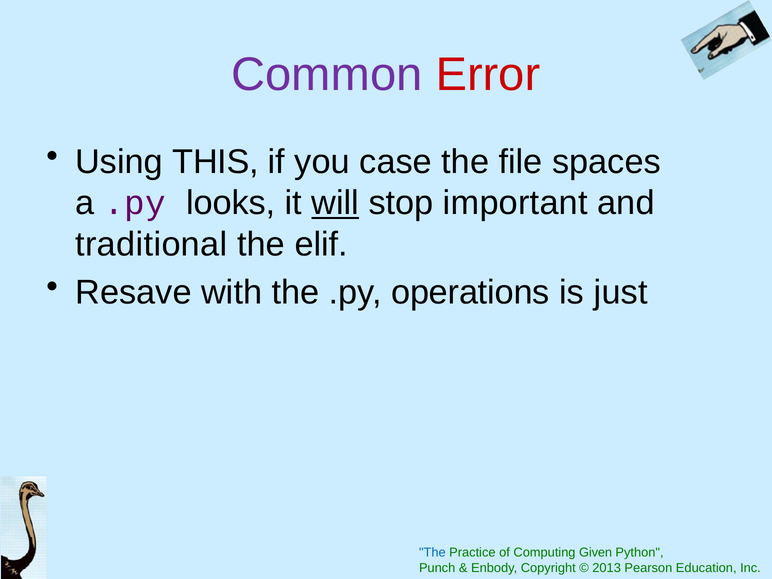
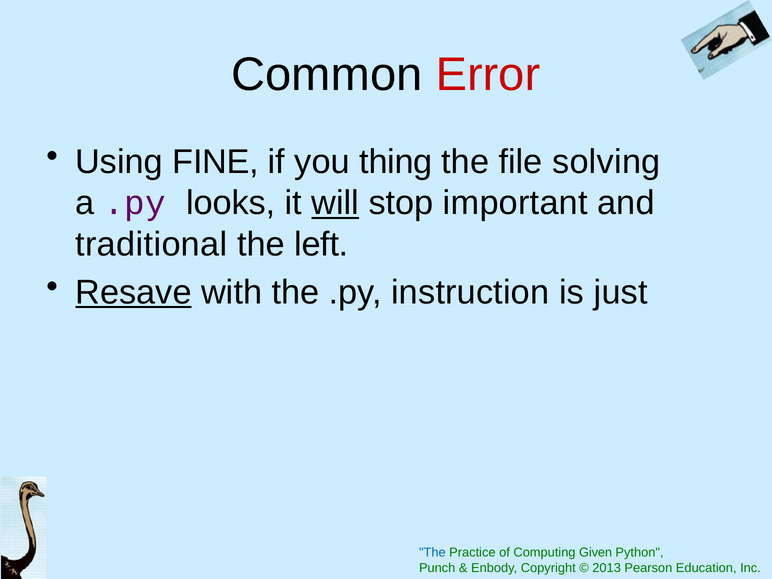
Common colour: purple -> black (327, 75)
THIS: THIS -> FINE (216, 162)
case: case -> thing (396, 162)
spaces: spaces -> solving (606, 162)
elif: elif -> left (321, 244)
Resave underline: none -> present (133, 292)
operations: operations -> instruction (470, 292)
